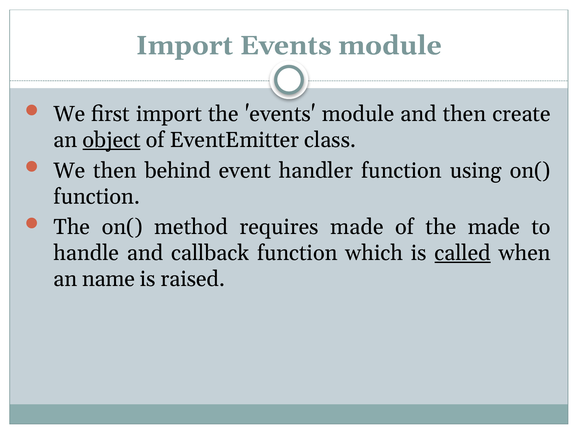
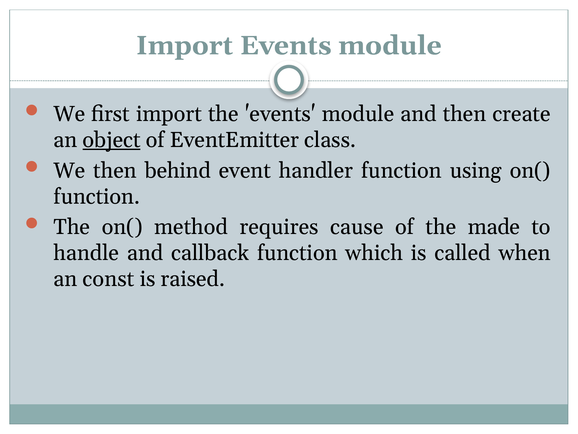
requires made: made -> cause (357, 227)
called underline: present -> none (463, 253)
name: name -> const (108, 279)
